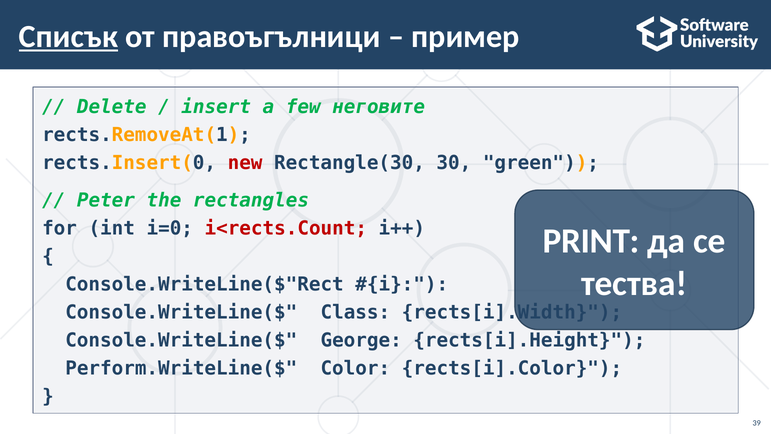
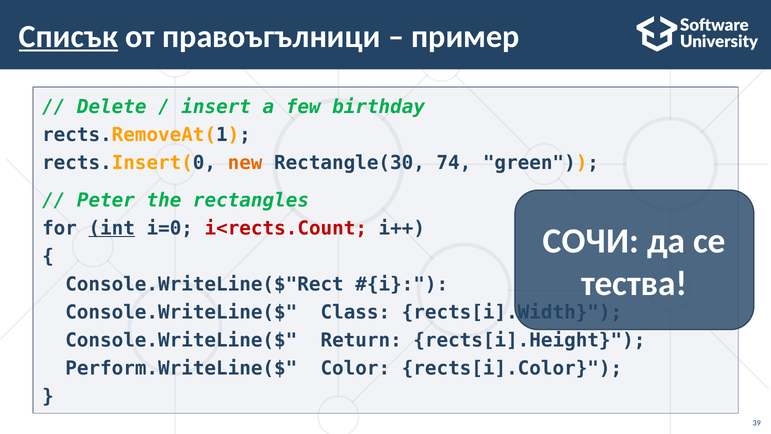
неговите: неговите -> birthday (379, 107)
new colour: red -> orange (245, 163)
30: 30 -> 74 (454, 163)
int underline: none -> present (112, 228)
PRINT: PRINT -> СОЧИ (591, 241)
George: George -> Return (361, 340)
